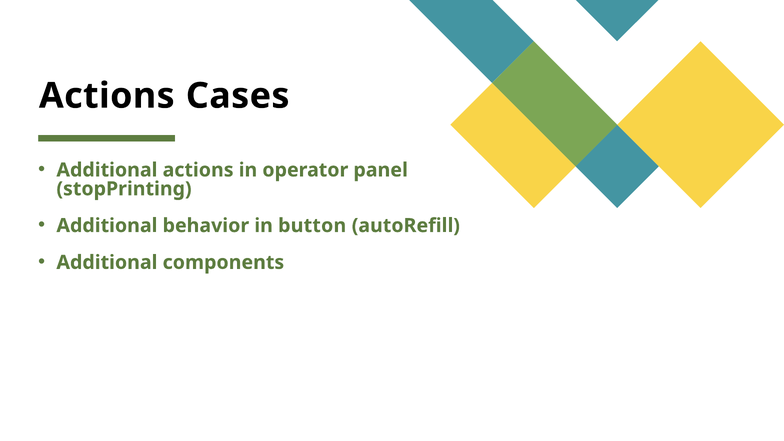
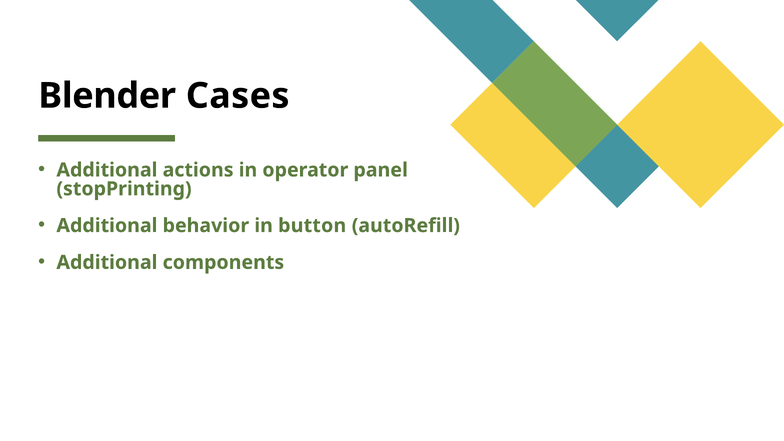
Actions: Actions -> Blender (107, 96)
